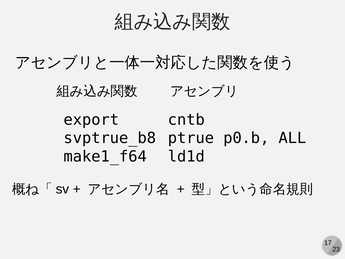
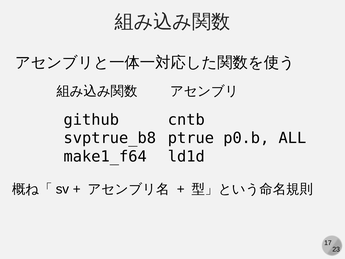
export: export -> github (91, 120)
